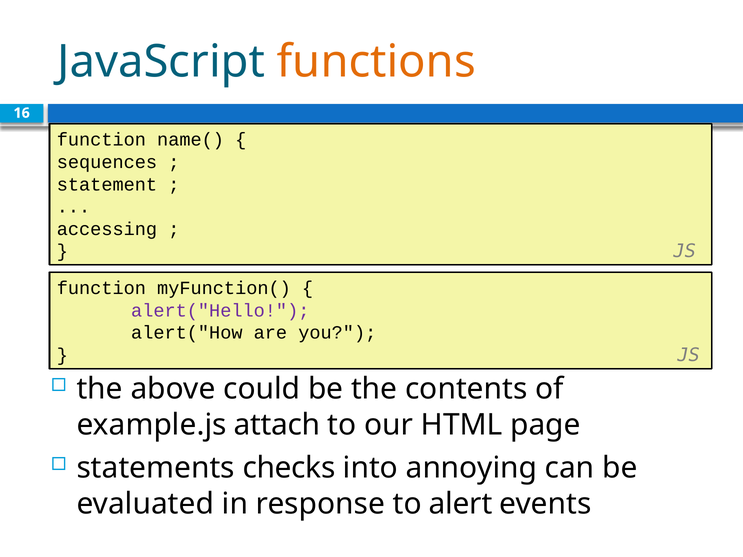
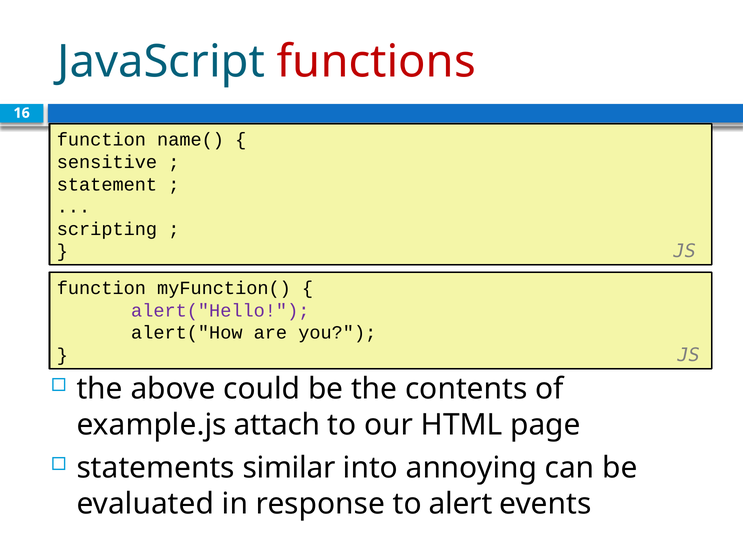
functions colour: orange -> red (376, 62)
sequences: sequences -> sensitive (107, 162)
accessing: accessing -> scripting (107, 229)
checks: checks -> similar (289, 468)
